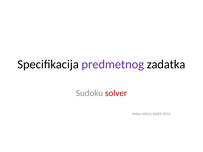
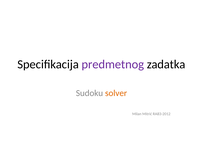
solver colour: red -> orange (116, 93)
